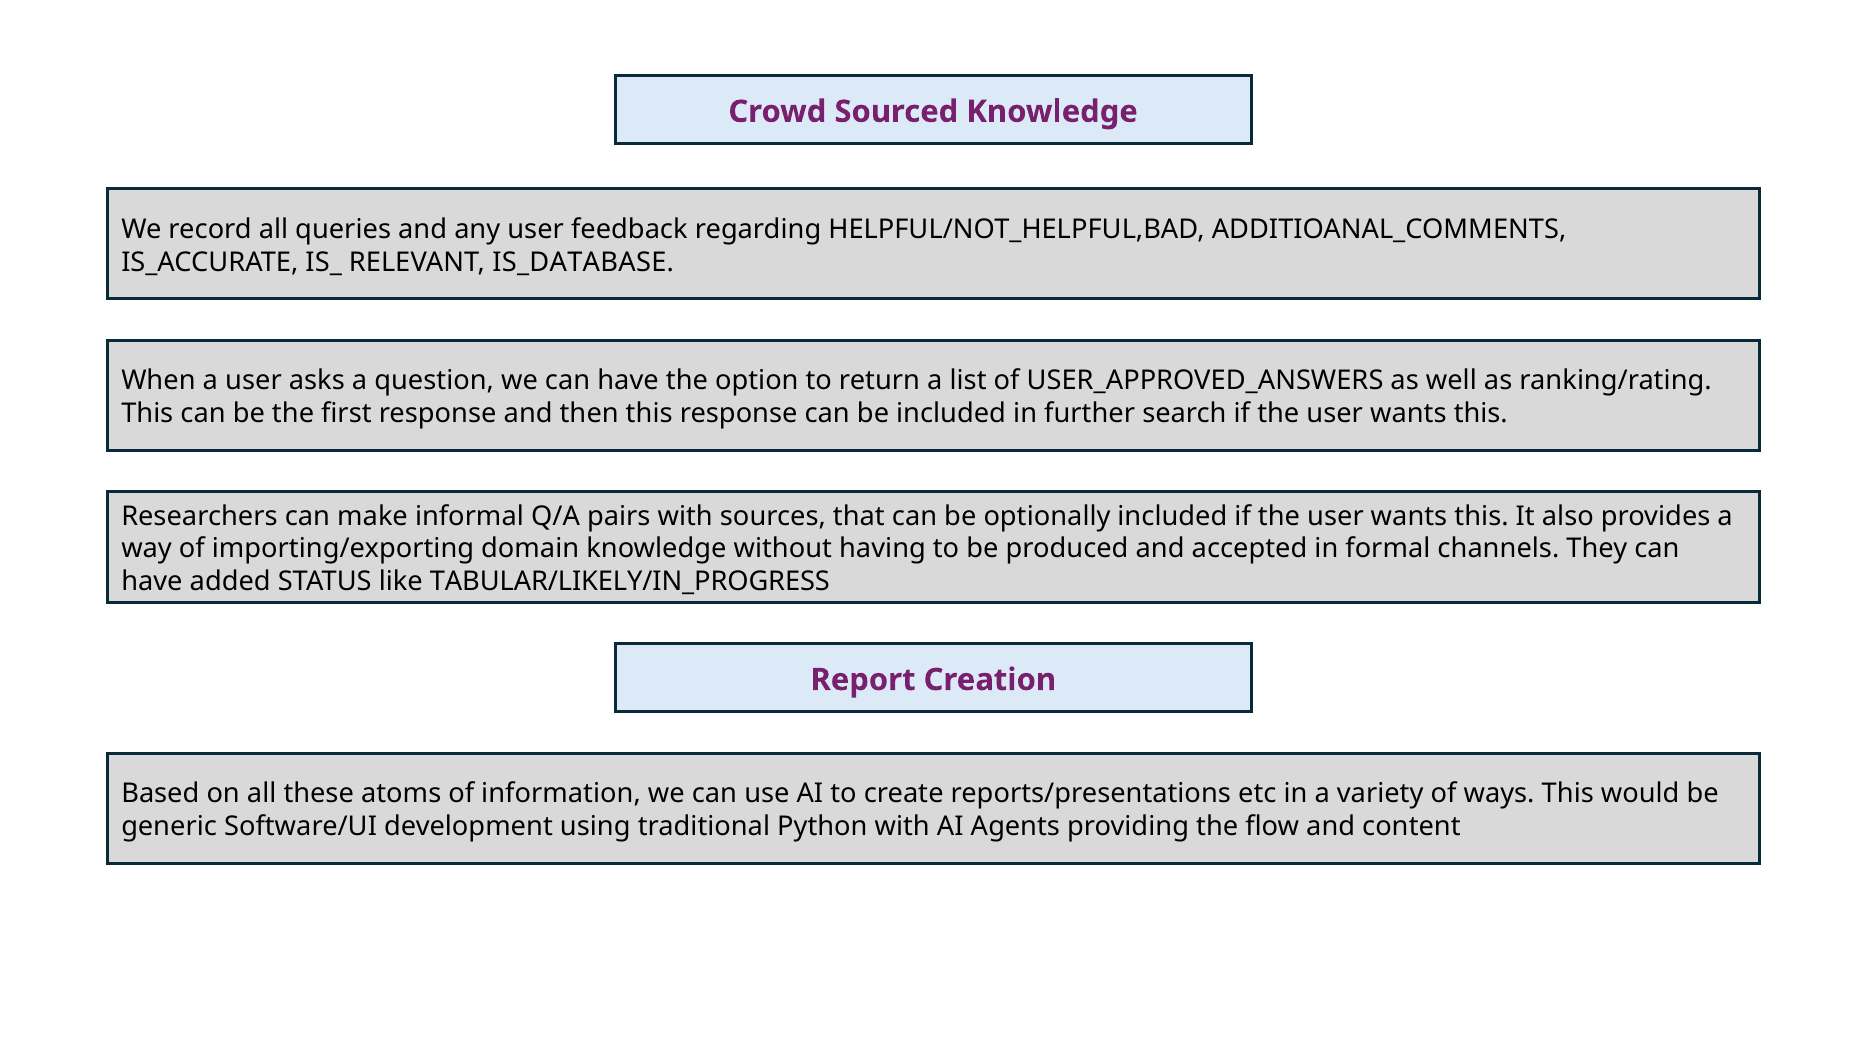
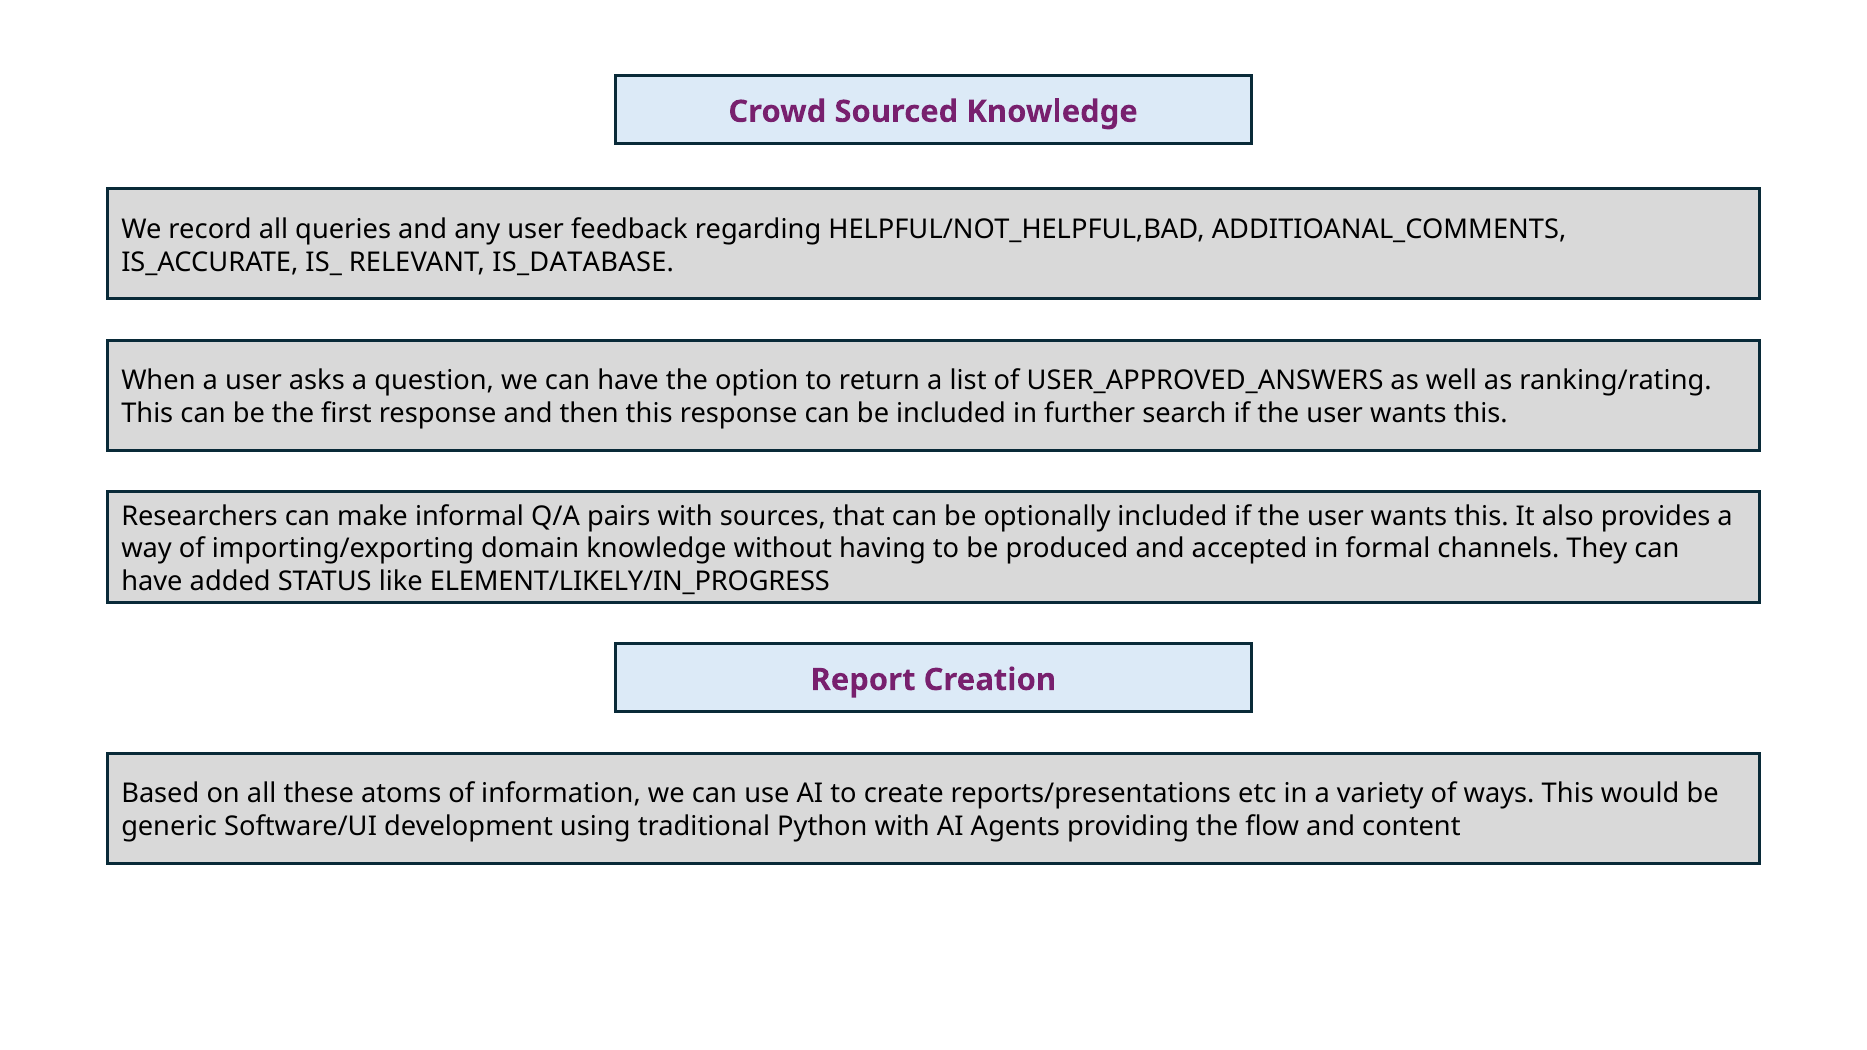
TABULAR/LIKELY/IN_PROGRESS: TABULAR/LIKELY/IN_PROGRESS -> ELEMENT/LIKELY/IN_PROGRESS (630, 582)
